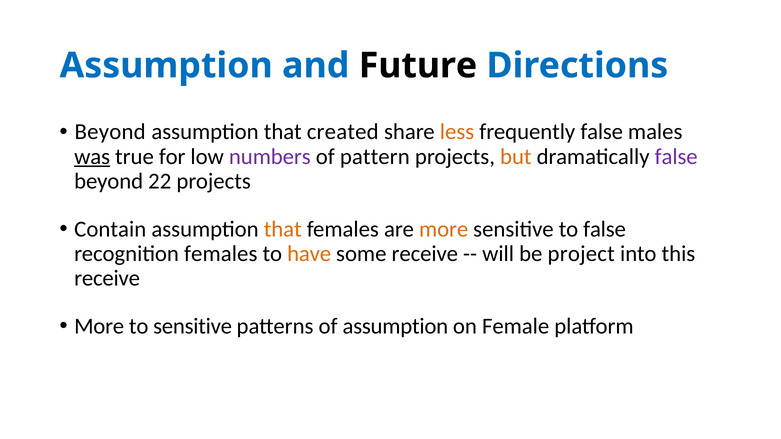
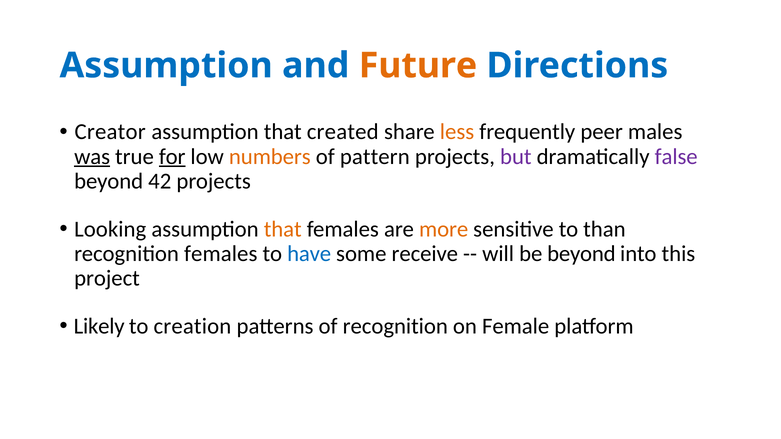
Future colour: black -> orange (418, 66)
Beyond: Beyond -> Creator (110, 132)
frequently false: false -> peer (602, 132)
for underline: none -> present (172, 157)
numbers colour: purple -> orange (270, 157)
but colour: orange -> purple (516, 157)
22: 22 -> 42 (160, 181)
Contain: Contain -> Looking (110, 229)
to false: false -> than (604, 229)
have colour: orange -> blue (309, 254)
be project: project -> beyond (581, 254)
receive: receive -> project (107, 278)
More: More -> Likely (99, 326)
to sensitive: sensitive -> creation (192, 326)
of assumption: assumption -> recognition (395, 326)
